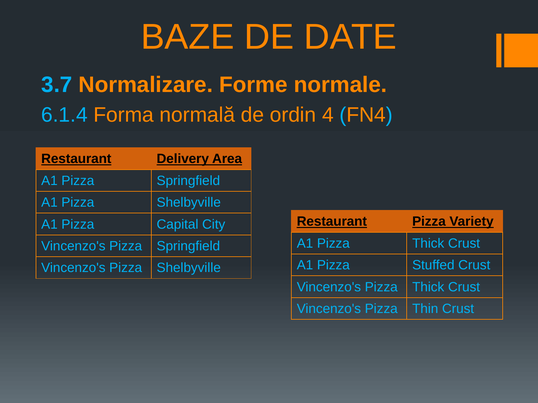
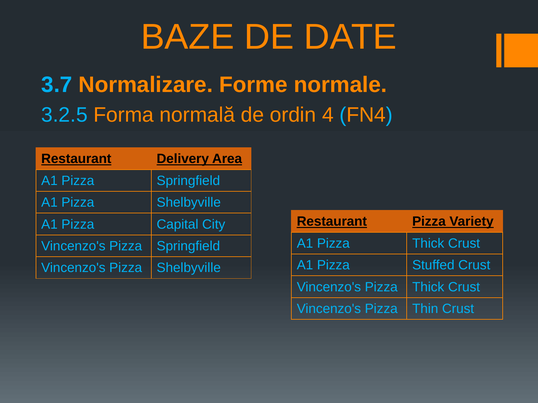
6.1.4: 6.1.4 -> 3.2.5 (64, 115)
